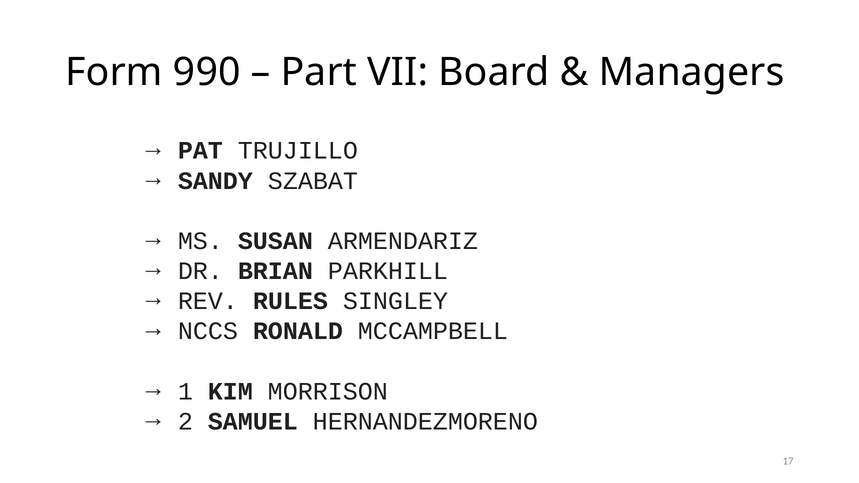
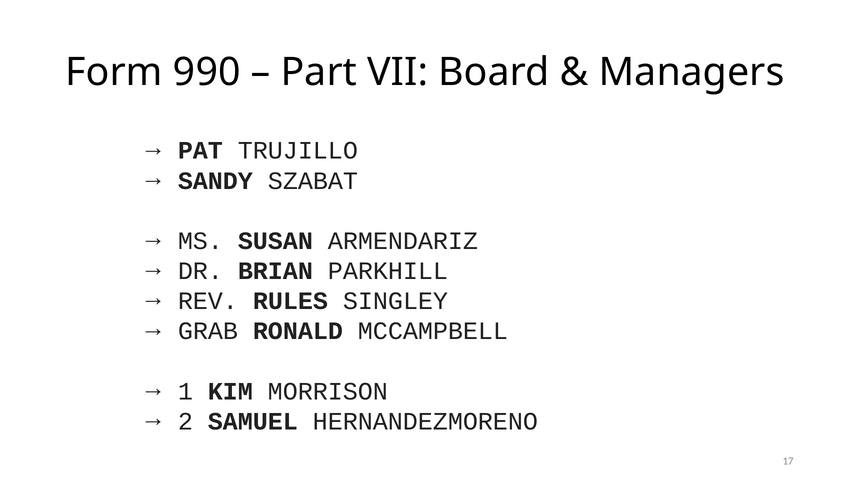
NCCS: NCCS -> GRAB (208, 331)
